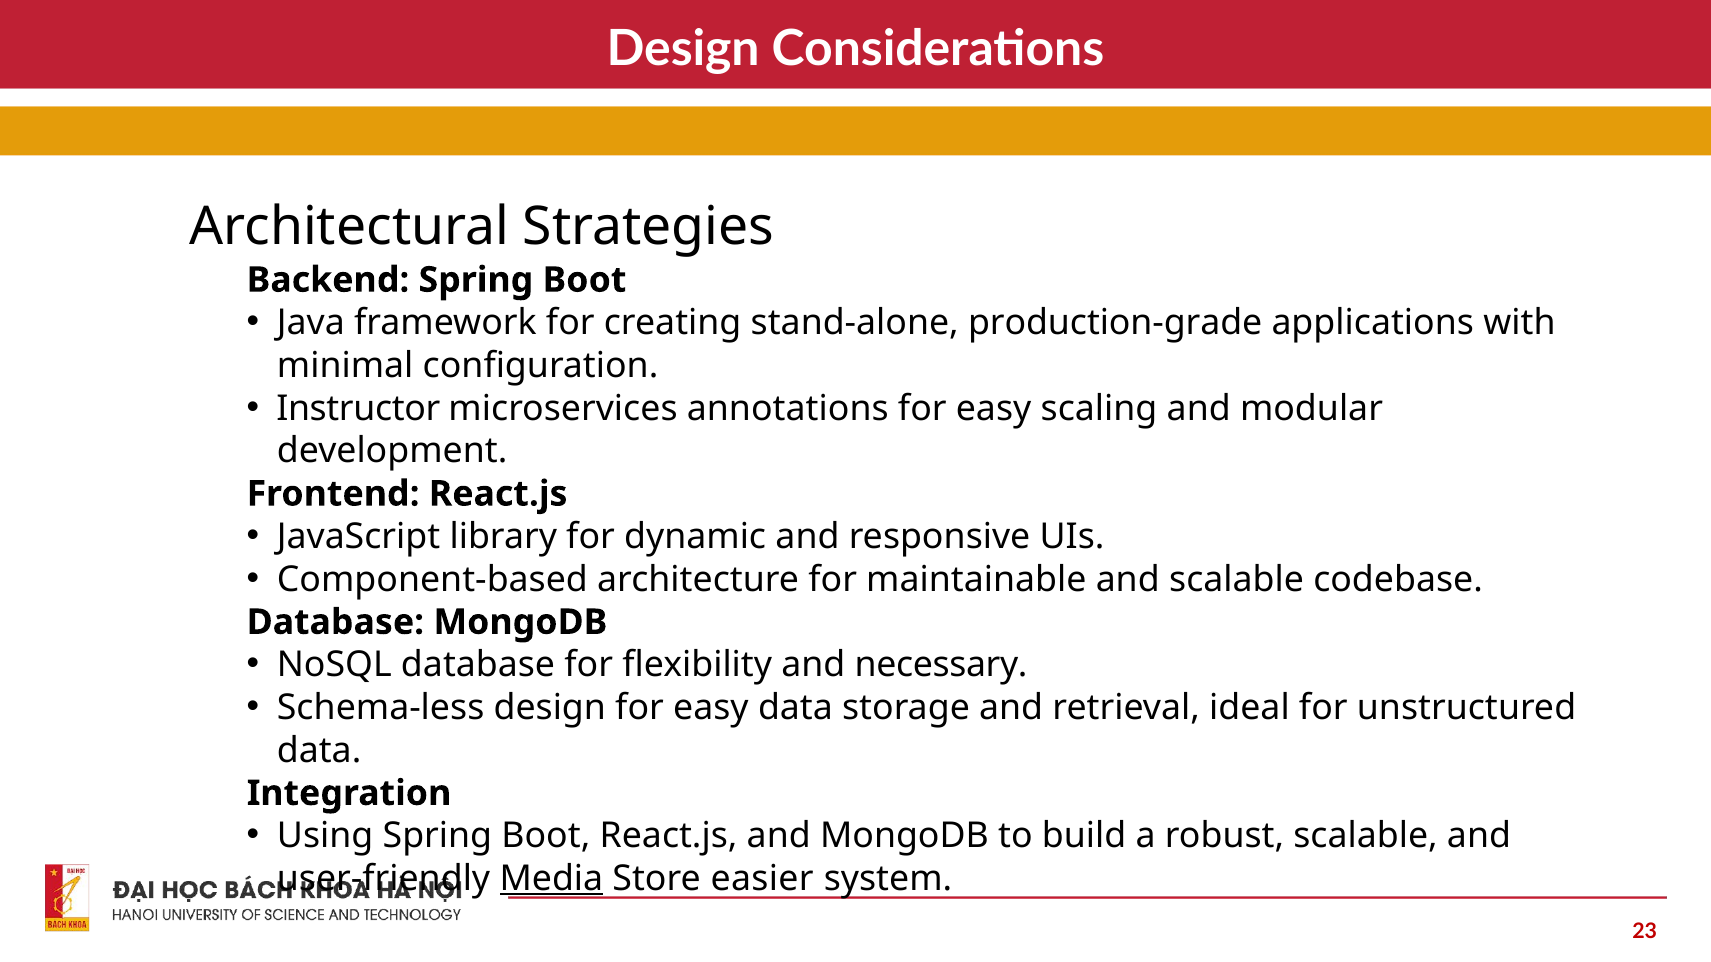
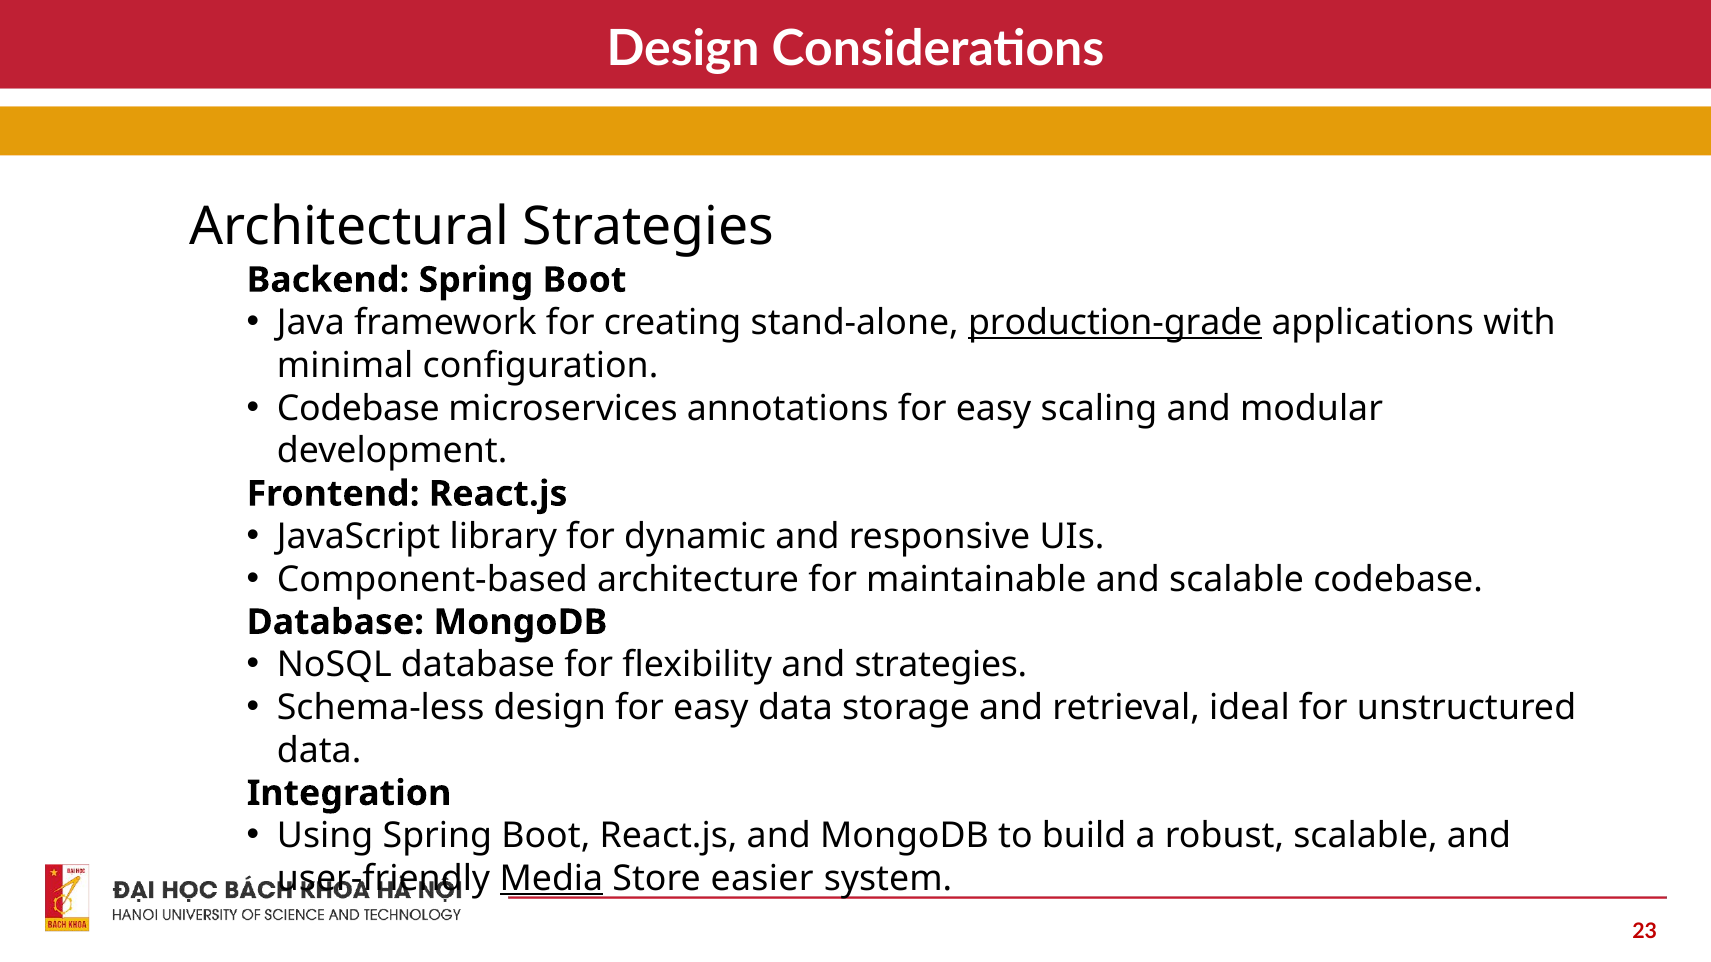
production-grade underline: none -> present (1115, 323)
Instructor: Instructor -> Codebase (358, 408)
and necessary: necessary -> strategies (941, 665)
